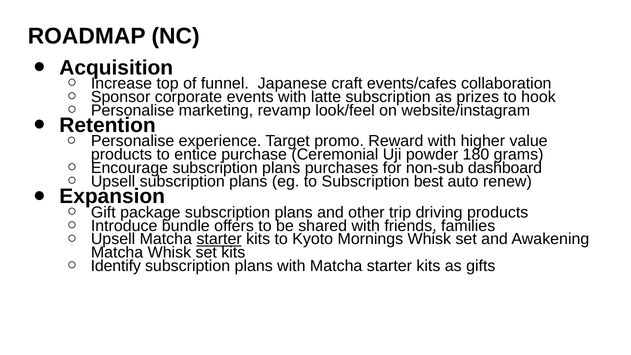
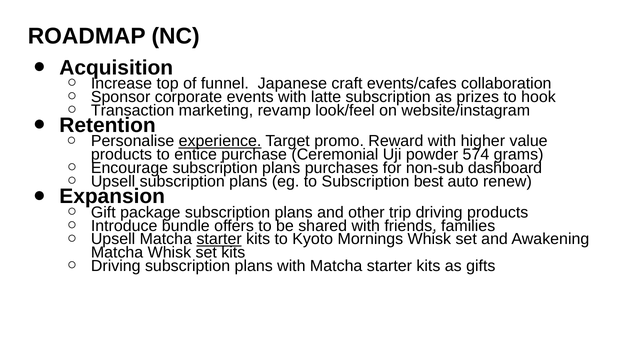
Personalise: Personalise -> Transaction (133, 110)
experience underline: none -> present (220, 141)
180: 180 -> 574 (476, 155)
Identify: Identify -> Driving (116, 266)
